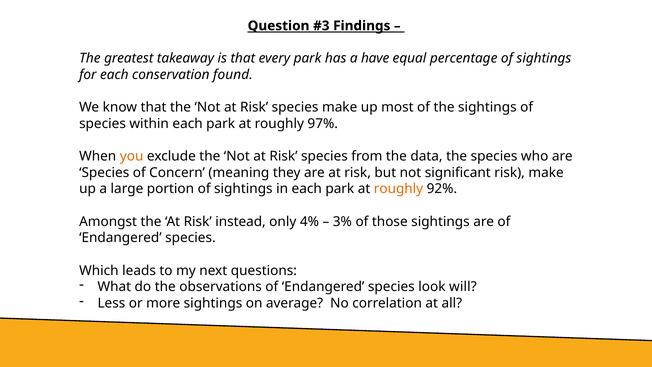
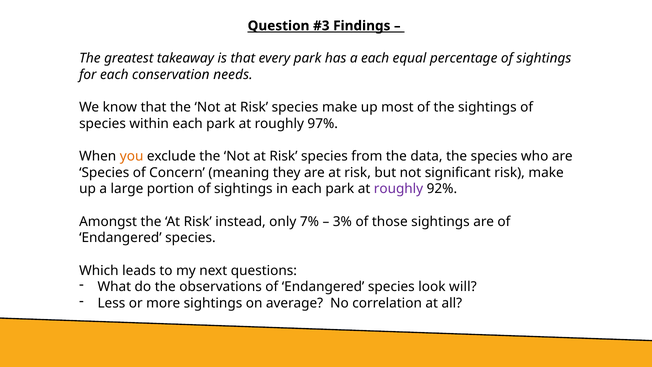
a have: have -> each (375, 58)
found: found -> needs (233, 75)
roughly colour: orange -> purple (398, 189)
4%: 4% -> 7% (309, 221)
